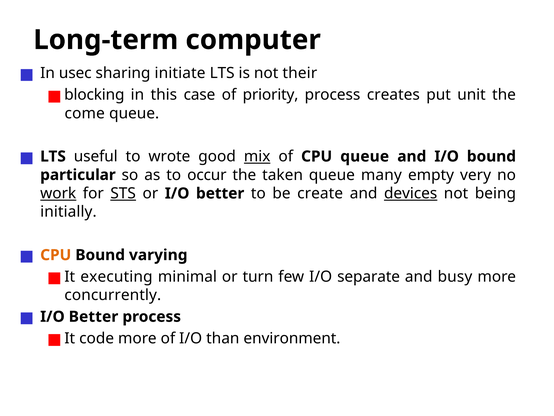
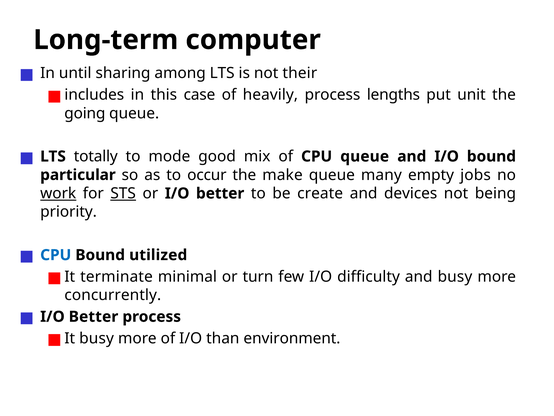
usec: usec -> until (75, 73)
initiate: initiate -> among (180, 73)
blocking: blocking -> includes (94, 95)
priority: priority -> heavily (270, 95)
creates: creates -> lengths (393, 95)
come: come -> going (85, 113)
useful: useful -> totally (96, 156)
wrote: wrote -> mode (169, 156)
mix underline: present -> none (257, 156)
taken: taken -> make (283, 175)
very: very -> jobs (475, 175)
devices underline: present -> none (411, 193)
initially: initially -> priority (68, 212)
CPU colour: orange -> blue (56, 255)
varying: varying -> utilized (158, 255)
executing: executing -> terminate (116, 276)
separate: separate -> difficulty (369, 276)
It code: code -> busy (97, 338)
